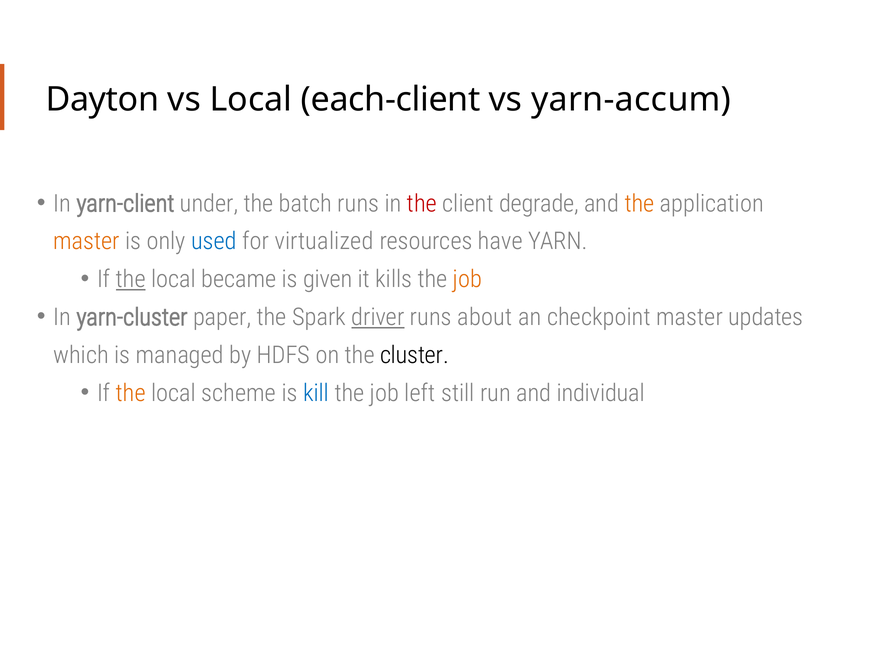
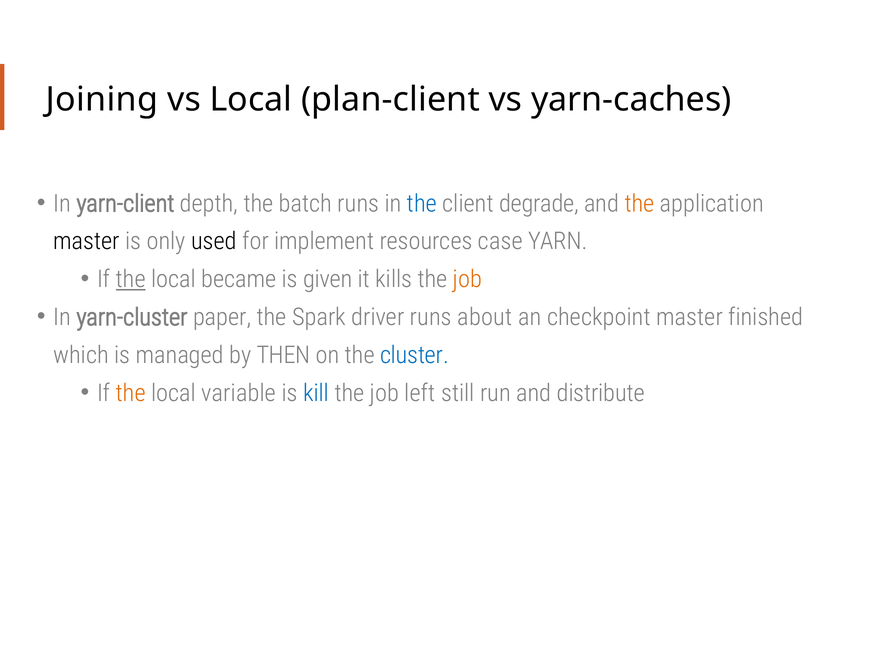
Dayton: Dayton -> Joining (102, 99)
each-client: each-client -> plan-client (390, 99)
yarn-accum: yarn-accum -> yarn-caches (631, 99)
under: under -> depth (209, 204)
the colour: red -> blue (422, 204)
master colour: orange -> black (87, 242)
used colour: blue -> black (214, 242)
virtualized: virtualized -> implement (324, 242)
have: have -> case (500, 242)
driver underline: present -> none (378, 317)
updates: updates -> finished (766, 317)
HDFS: HDFS -> THEN (284, 355)
cluster colour: black -> blue (415, 355)
scheme: scheme -> variable (239, 393)
individual: individual -> distribute (601, 393)
